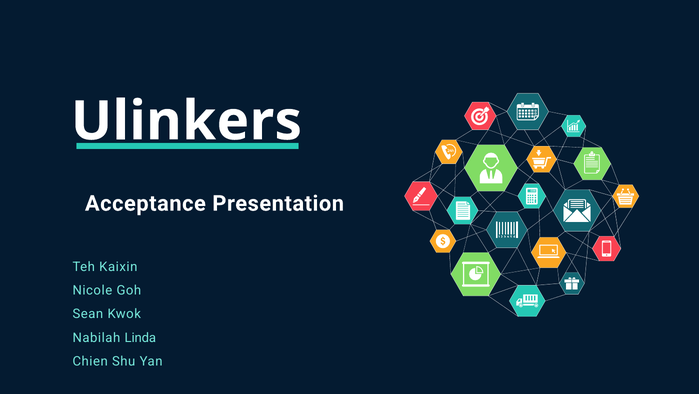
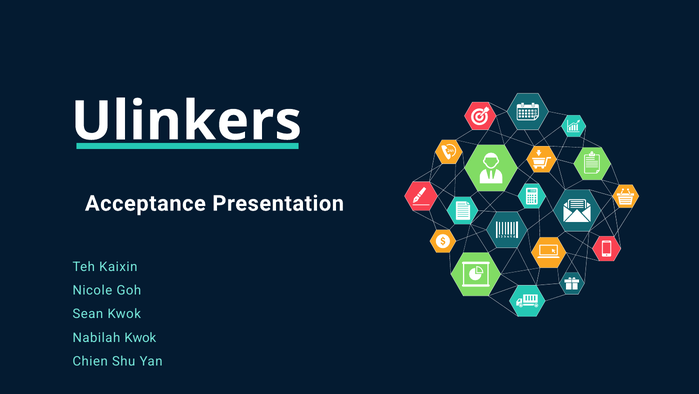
Nabilah Linda: Linda -> Kwok (140, 337)
